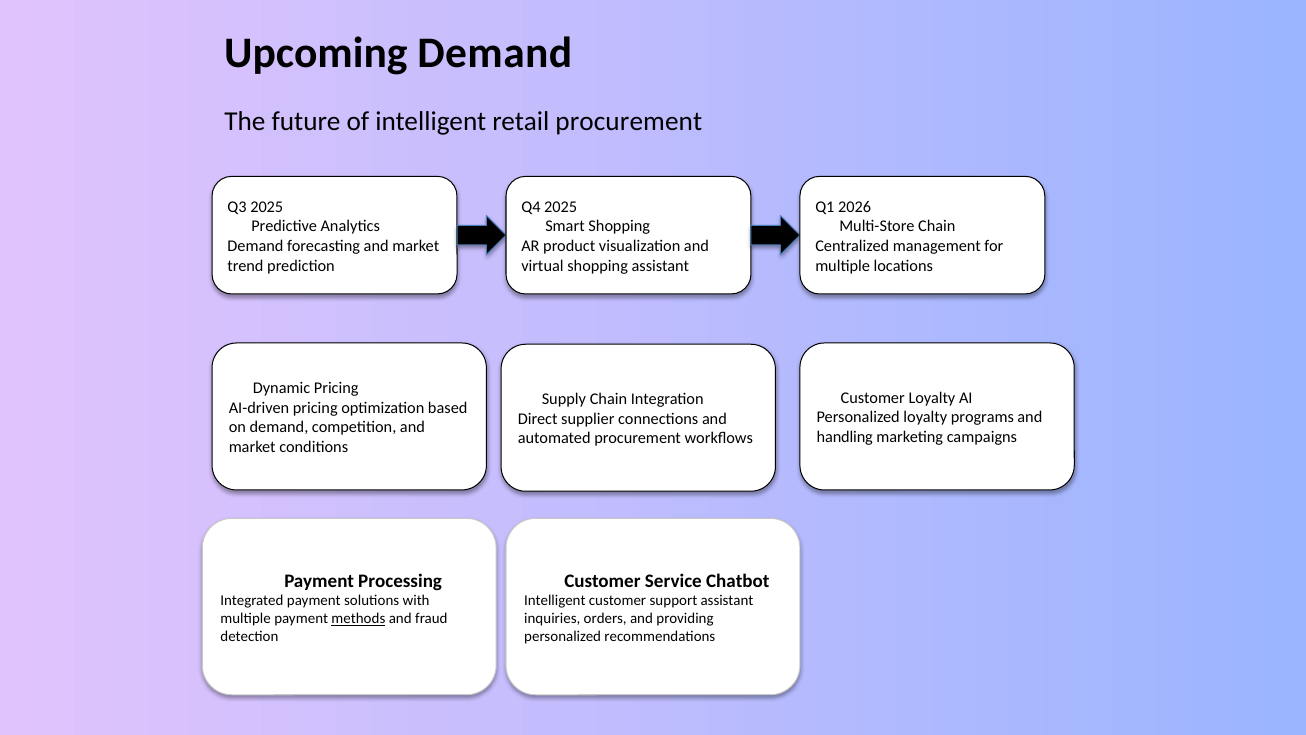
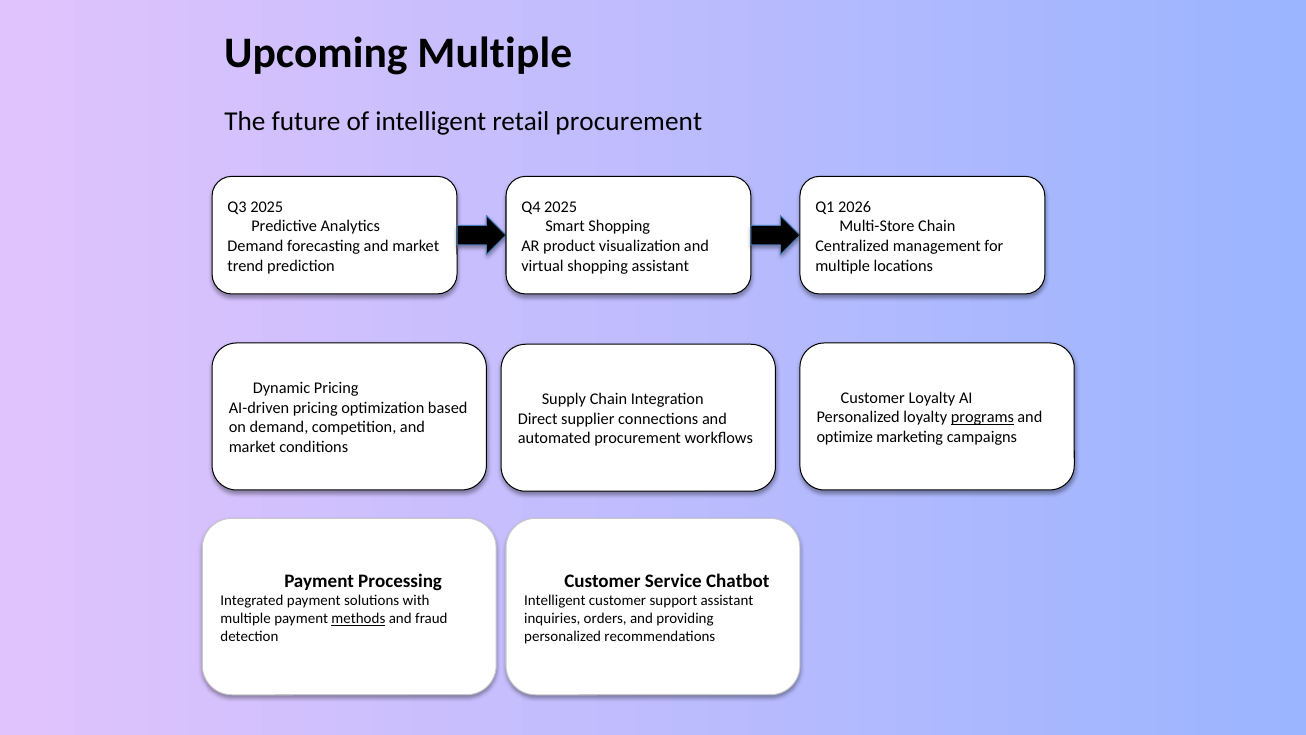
Upcoming Demand: Demand -> Multiple (495, 54)
programs underline: none -> present (982, 417)
handling: handling -> optimize (845, 437)
